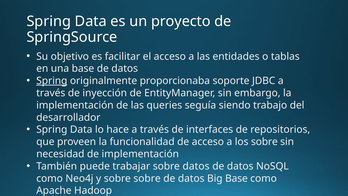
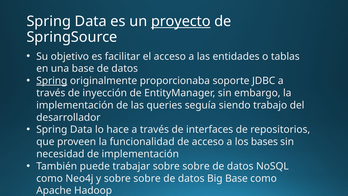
proyecto underline: none -> present (181, 21)
los sobre: sobre -> bases (264, 142)
trabajar sobre datos: datos -> sobre (196, 166)
